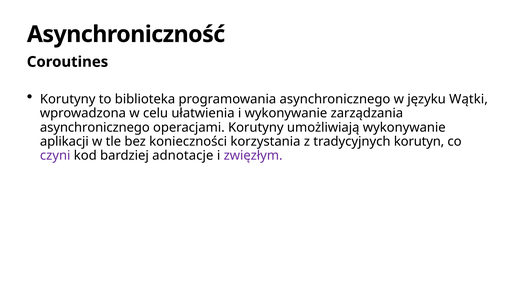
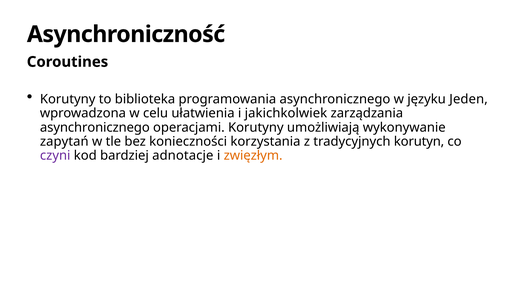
Wątki: Wątki -> Jeden (469, 99)
i wykonywanie: wykonywanie -> jakichkolwiek (286, 113)
aplikacji: aplikacji -> zapytań (64, 141)
zwięzłym colour: purple -> orange (253, 155)
